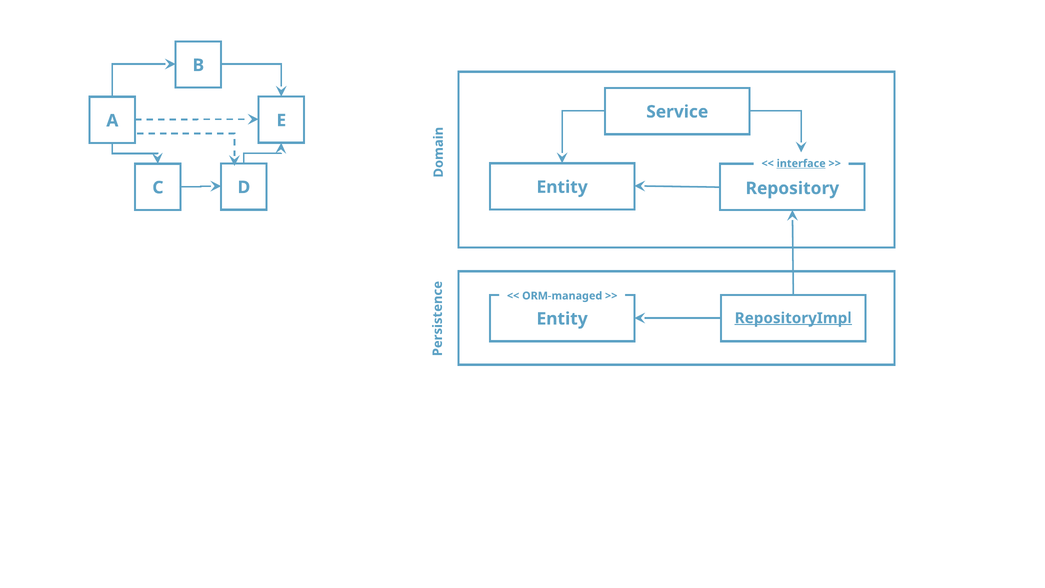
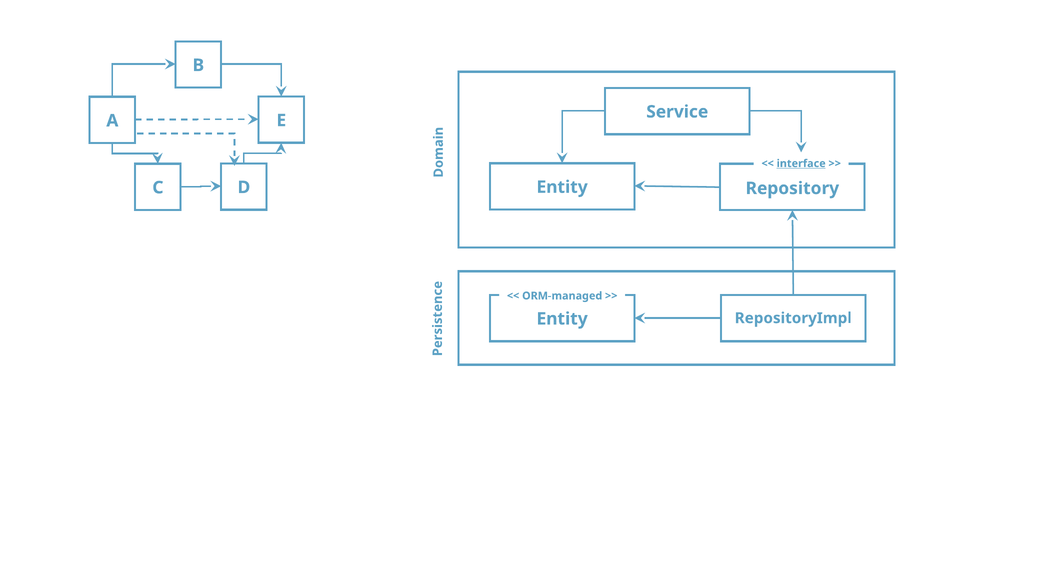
RepositoryImpl underline: present -> none (793, 318)
